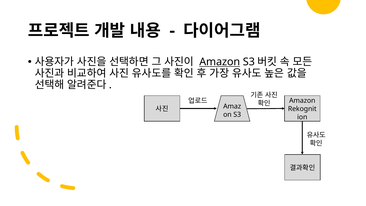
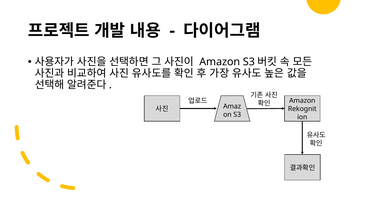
Amazon underline: present -> none (220, 62)
